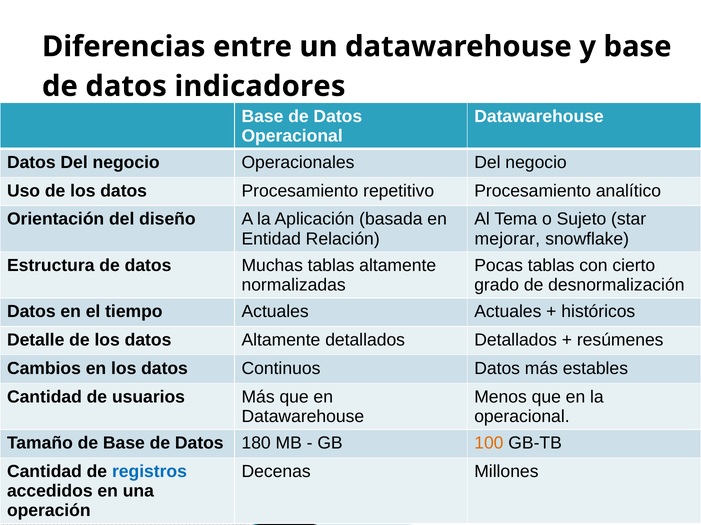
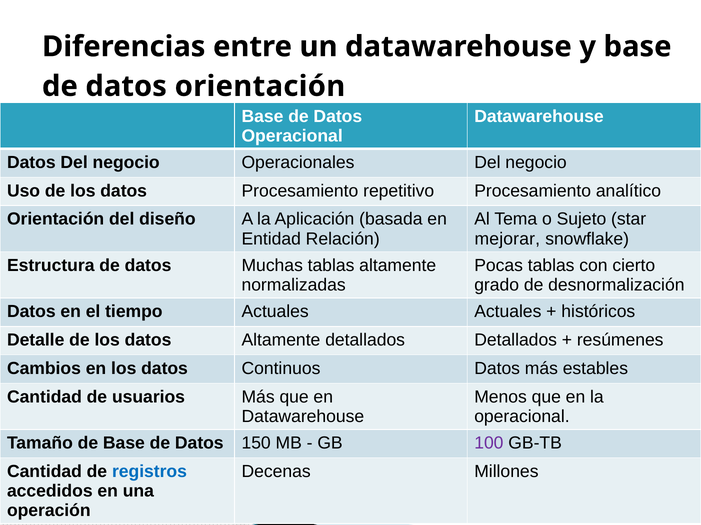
datos indicadores: indicadores -> orientación (260, 86)
180: 180 -> 150 (256, 444)
100 colour: orange -> purple (489, 444)
